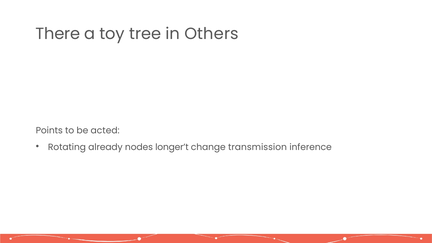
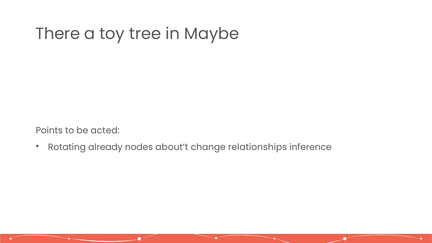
Others: Others -> Maybe (212, 34)
longer’t: longer’t -> about’t (172, 147)
transmission: transmission -> relationships (257, 147)
